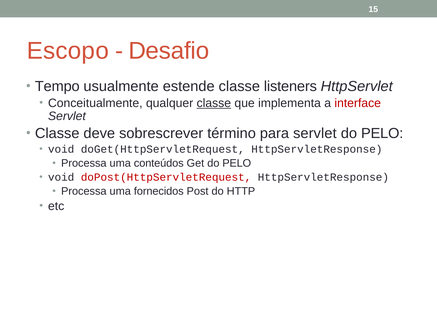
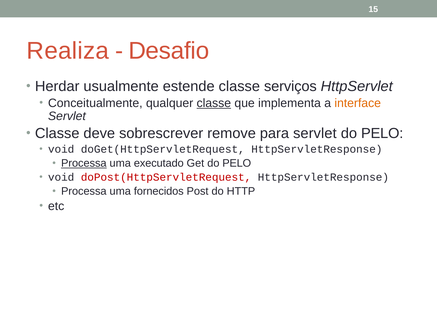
Escopo: Escopo -> Realiza (68, 51)
Tempo: Tempo -> Herdar (57, 86)
listeners: listeners -> serviços (290, 86)
interface colour: red -> orange (358, 103)
término: término -> remove (232, 134)
Processa underline: none -> present (84, 164)
conteúdos: conteúdos -> executado (159, 164)
